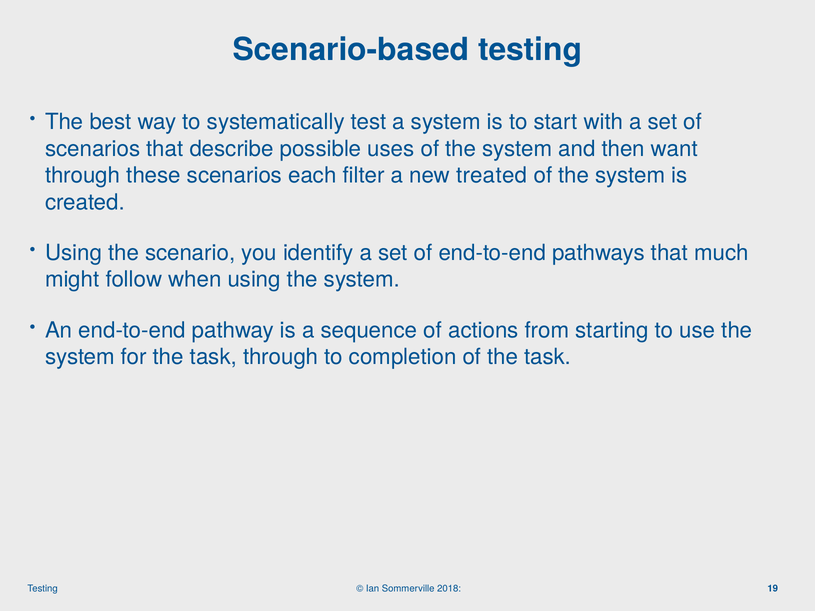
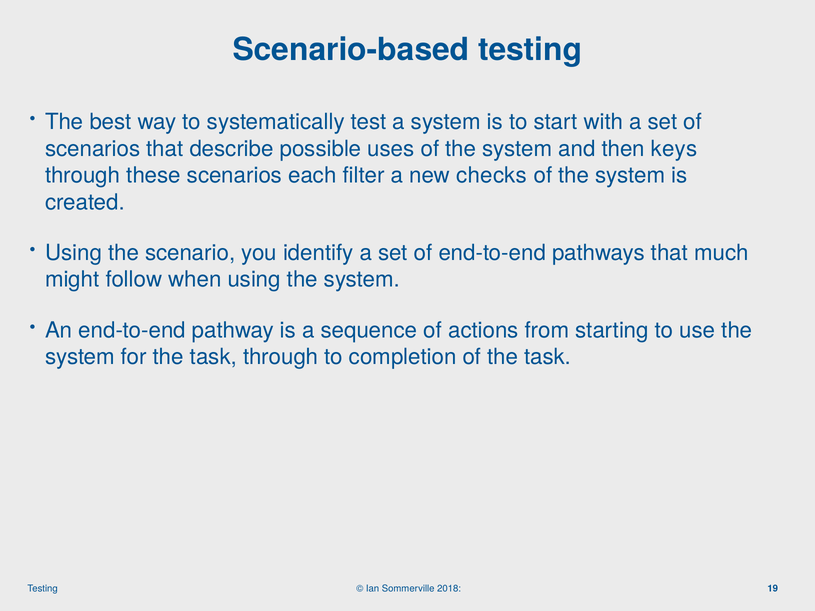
want: want -> keys (674, 149)
treated: treated -> checks (492, 176)
